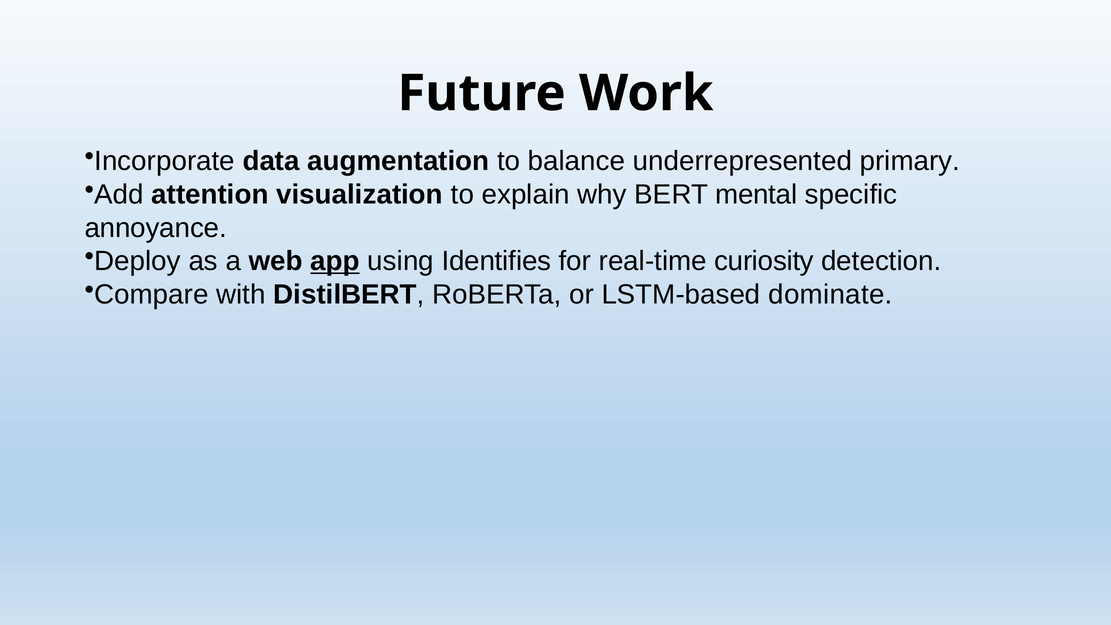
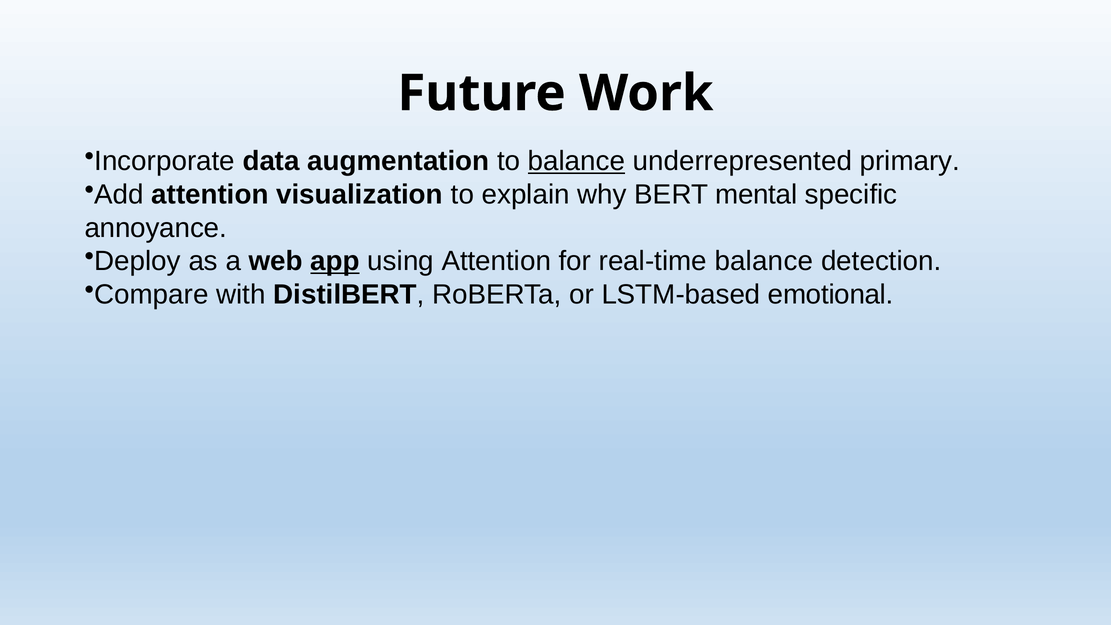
balance underline: none -> present (577, 161)
using Identifies: Identifies -> Attention (496, 261)
real-time curiosity: curiosity -> balance (764, 261)
dominate: dominate -> emotional (831, 295)
